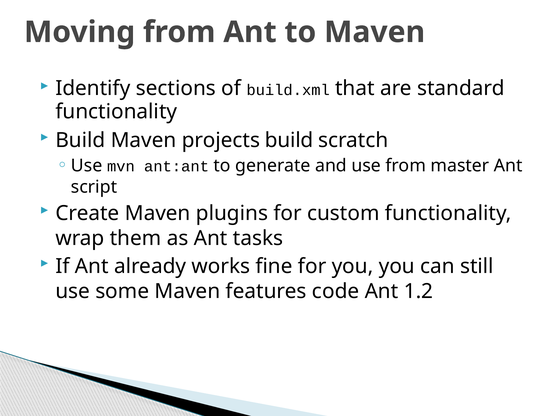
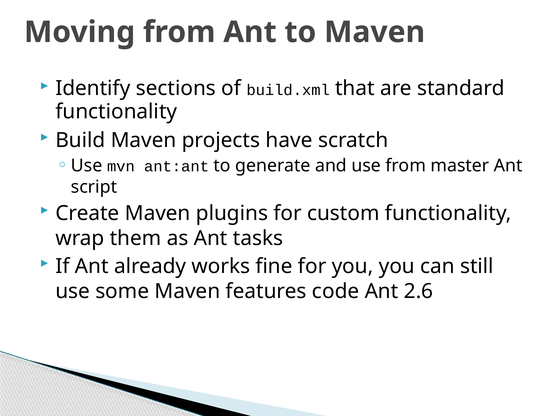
projects build: build -> have (289, 140)
1.2: 1.2 -> 2.6 (418, 291)
